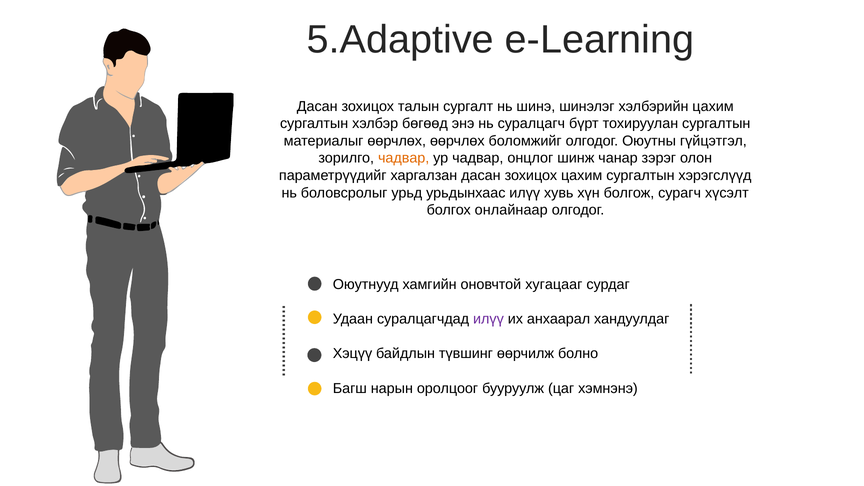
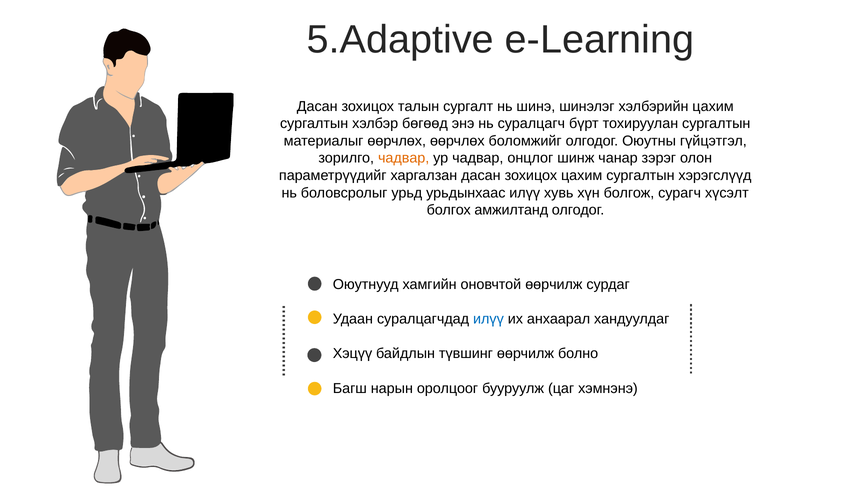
онлайнаар: онлайнаар -> амжилтанд (511, 210)
оновчтой хугацааг: хугацааг -> өөрчилж (554, 285)
илүү colour: purple -> blue (488, 319)
